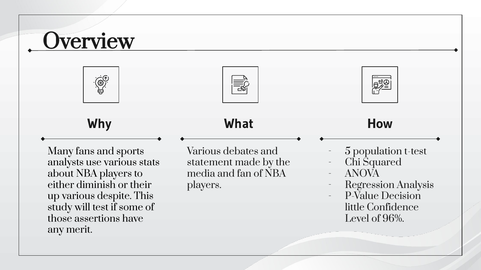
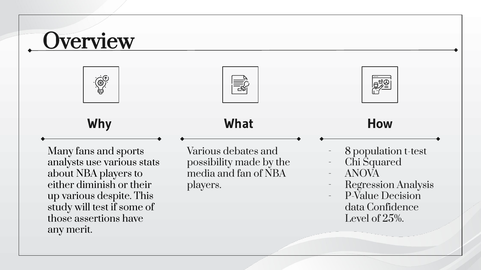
5: 5 -> 8 (348, 152)
statement: statement -> possibility (210, 163)
little: little -> data (355, 208)
96%: 96% -> 25% (393, 219)
